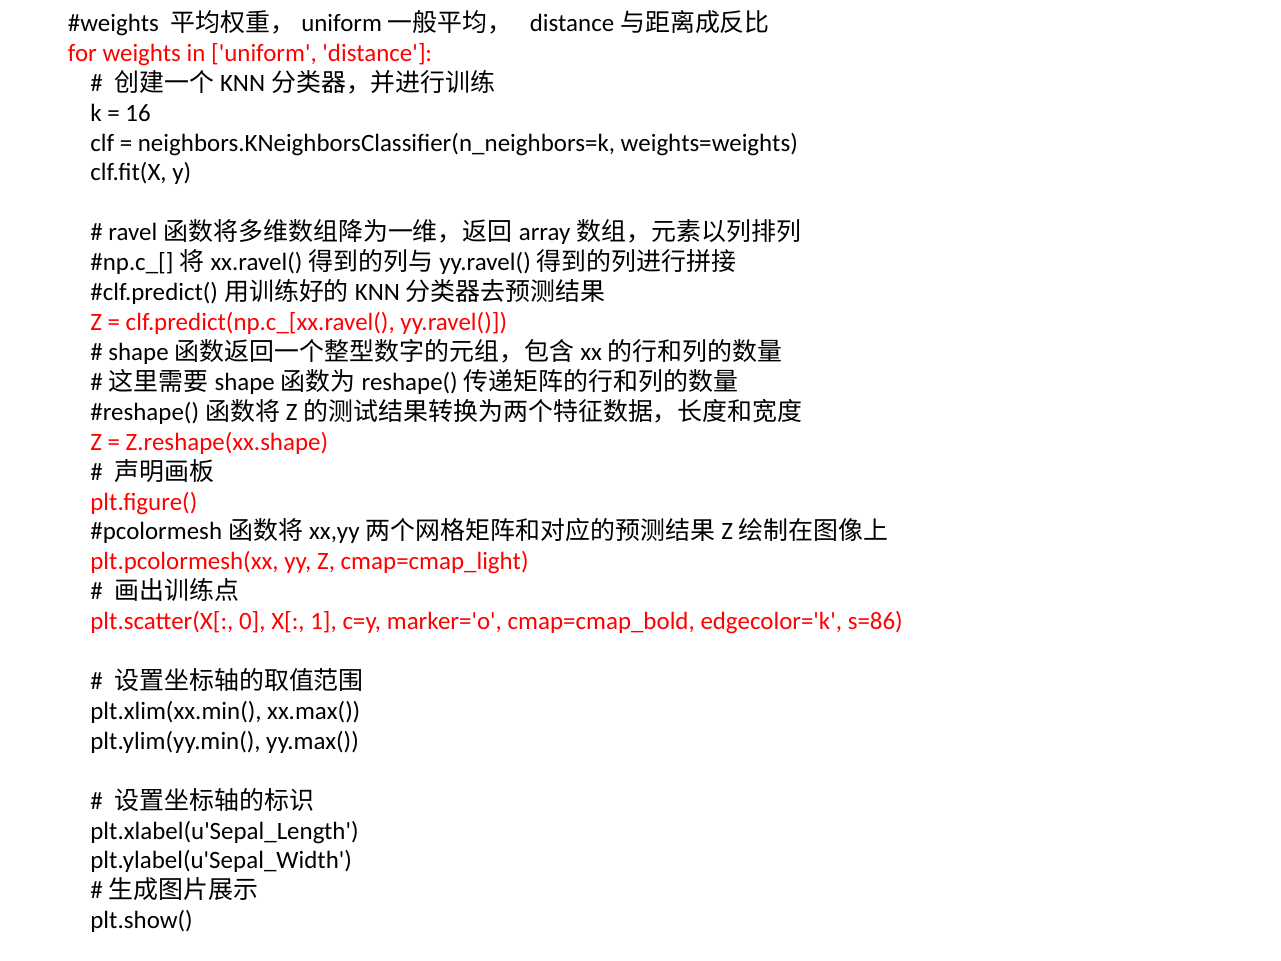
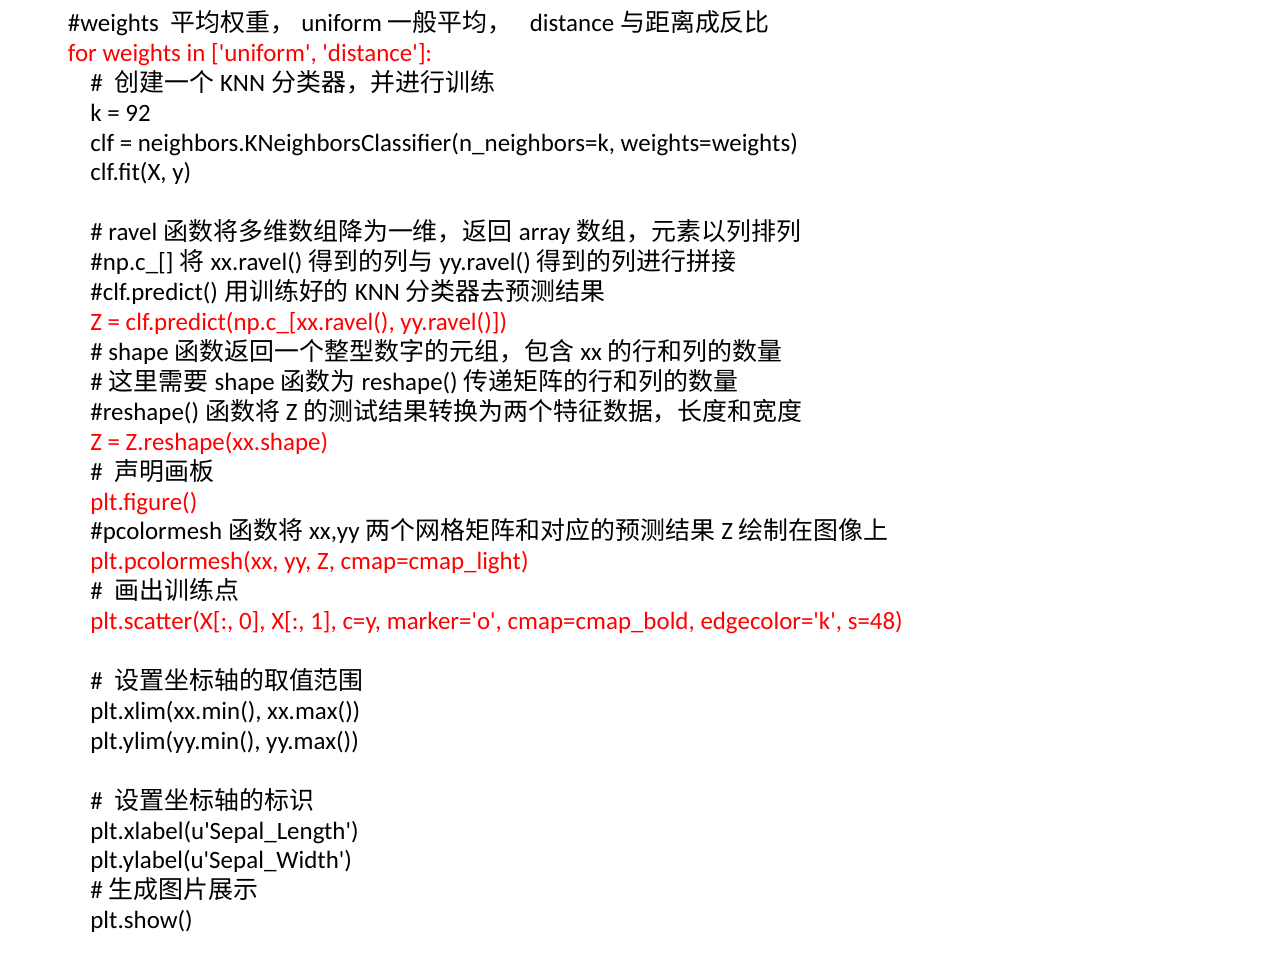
16: 16 -> 92 (138, 113)
s=86: s=86 -> s=48 (875, 621)
